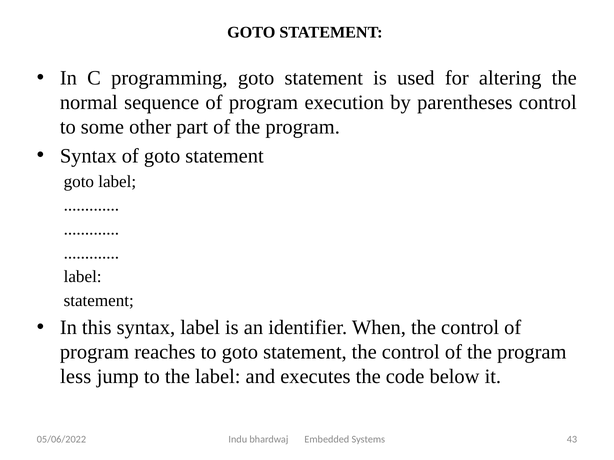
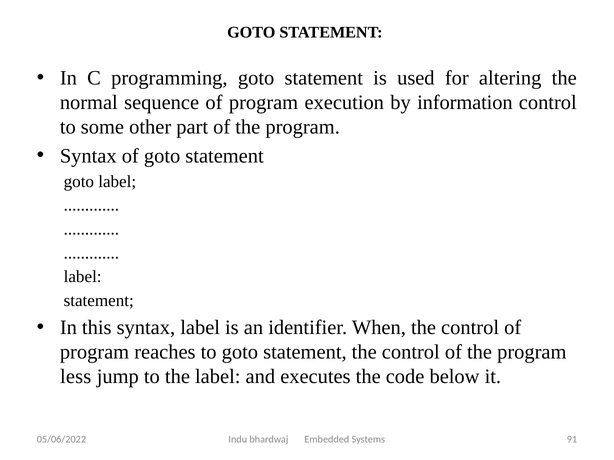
parentheses: parentheses -> information (465, 103)
43: 43 -> 91 (572, 440)
